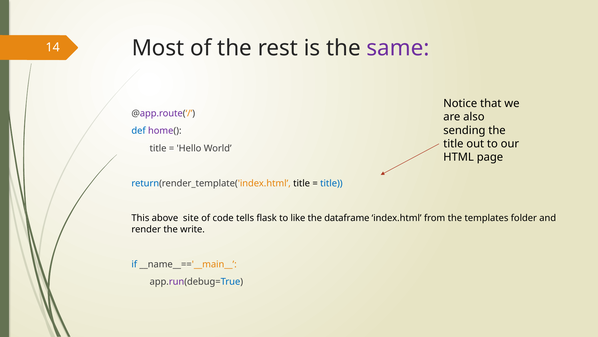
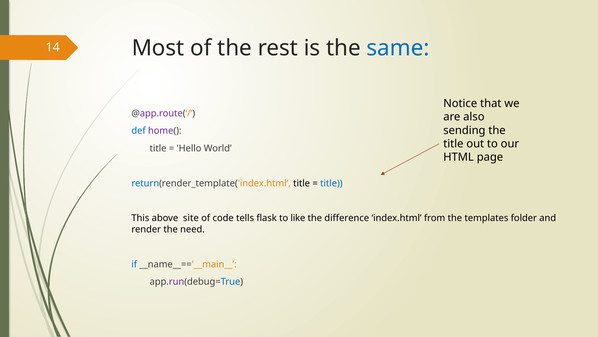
same colour: purple -> blue (398, 48)
dataframe: dataframe -> difference (347, 218)
write: write -> need (192, 229)
